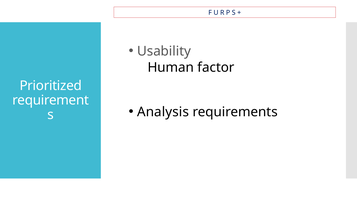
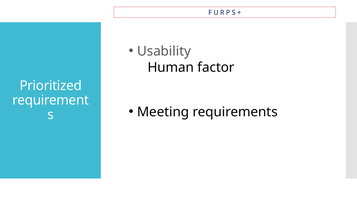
Analysis: Analysis -> Meeting (163, 112)
